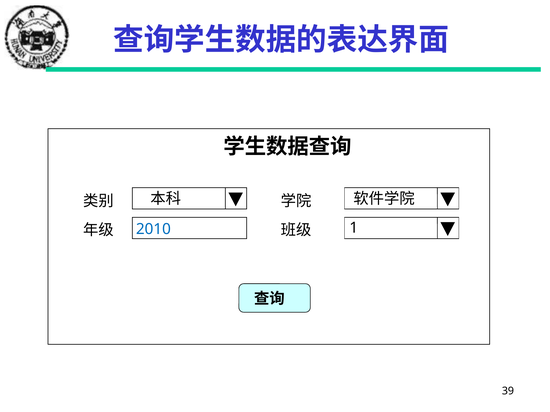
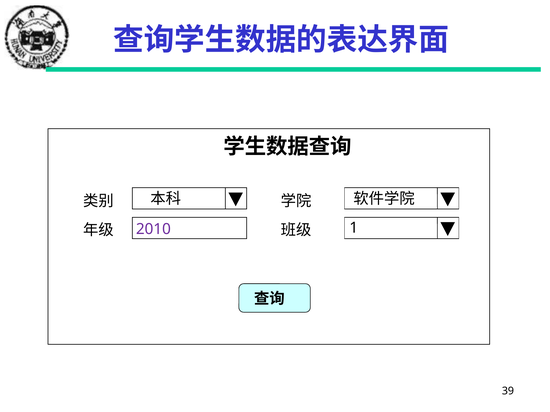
2010 colour: blue -> purple (153, 229)
